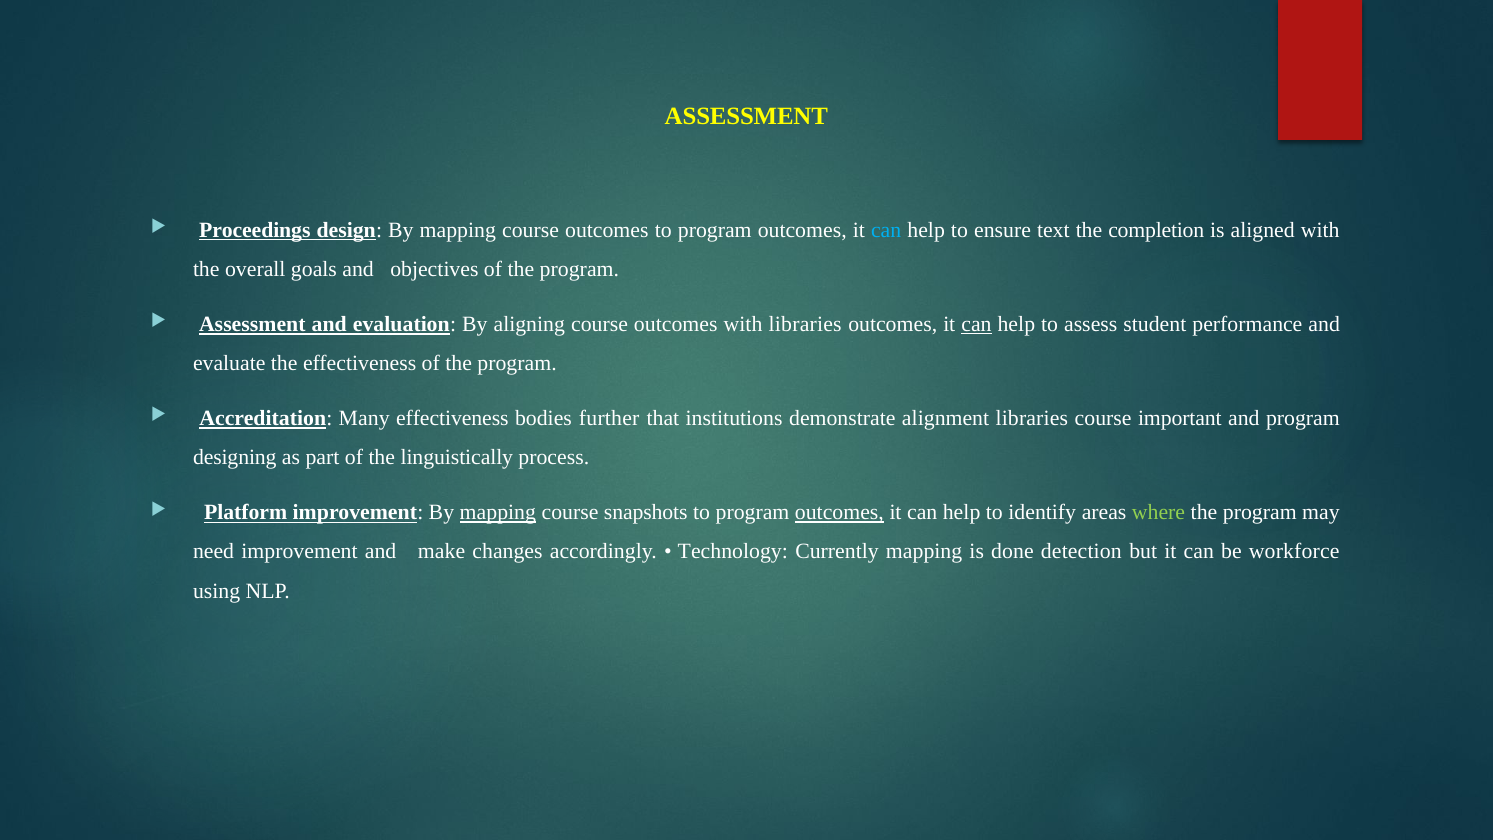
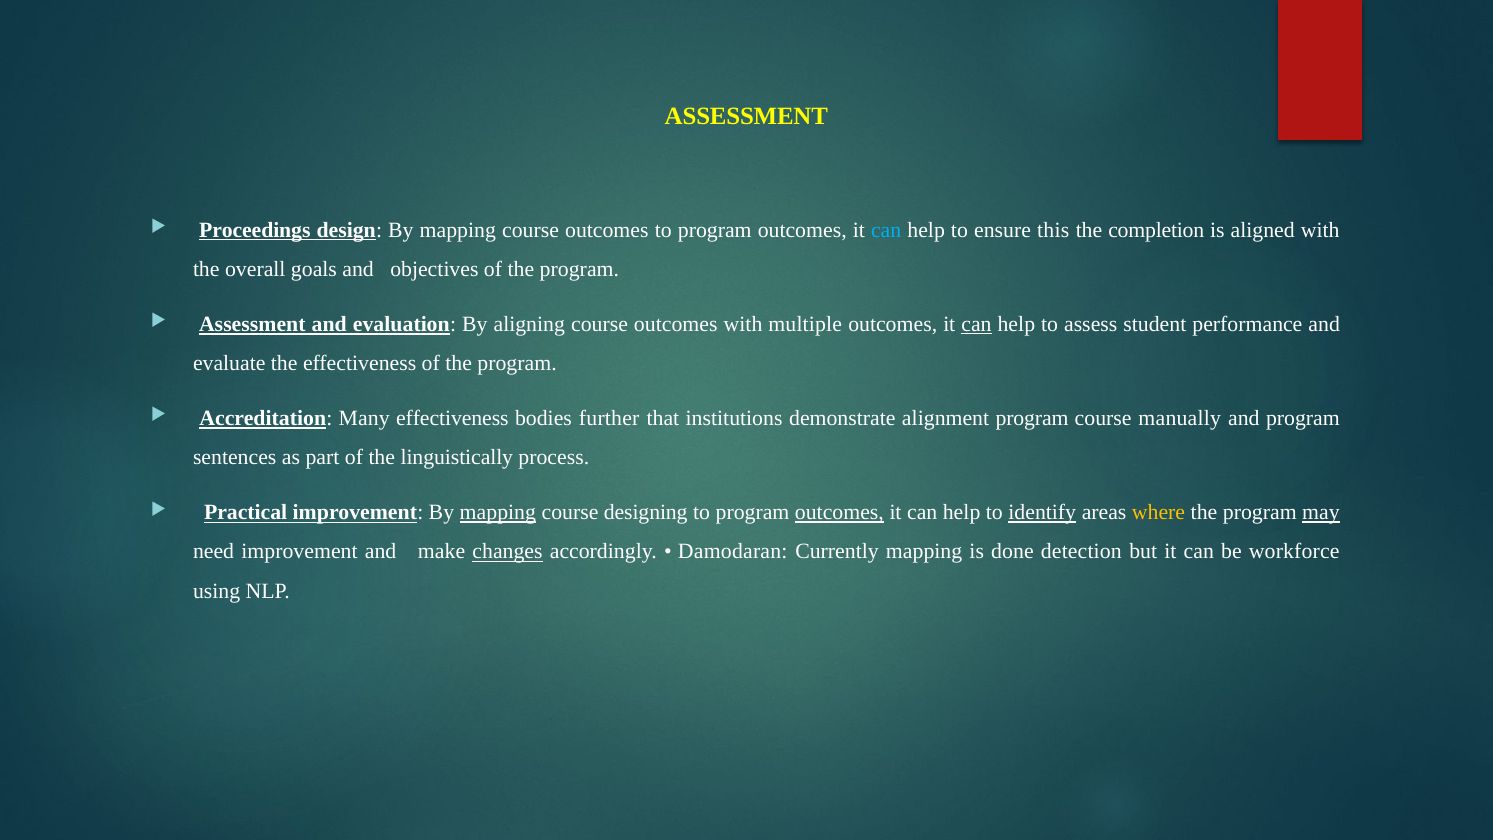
text: text -> this (1053, 230)
with libraries: libraries -> multiple (805, 324)
alignment libraries: libraries -> program (1032, 418)
important: important -> manually (1180, 418)
designing: designing -> sentences (235, 458)
Platform: Platform -> Practical (246, 512)
snapshots: snapshots -> designing (646, 512)
identify underline: none -> present (1042, 512)
where colour: light green -> yellow (1159, 512)
may underline: none -> present (1321, 512)
changes underline: none -> present (508, 552)
Technology: Technology -> Damodaran (733, 552)
